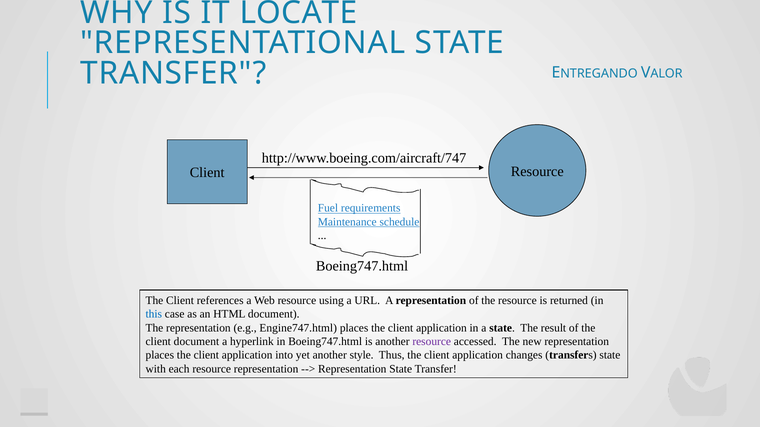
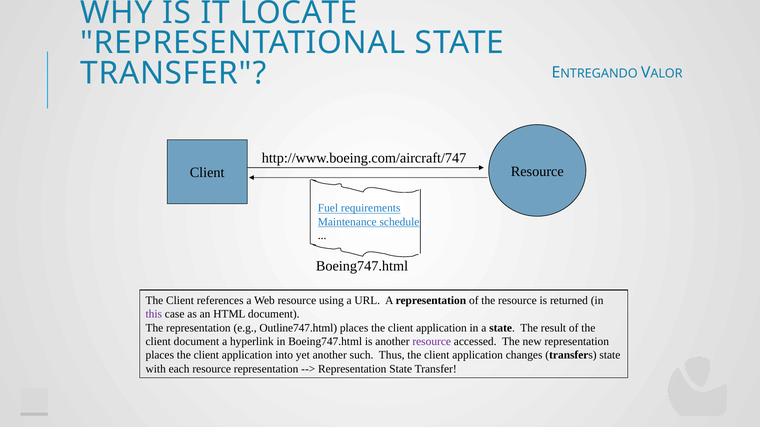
this colour: blue -> purple (154, 314)
Engine747.html: Engine747.html -> Outline747.html (298, 328)
style: style -> such (362, 356)
